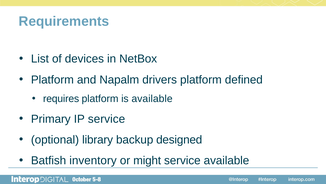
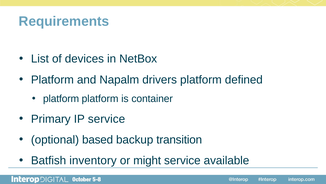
requires: requires -> platform (61, 98)
is available: available -> container (152, 98)
library: library -> based (98, 139)
designed: designed -> transition (179, 139)
